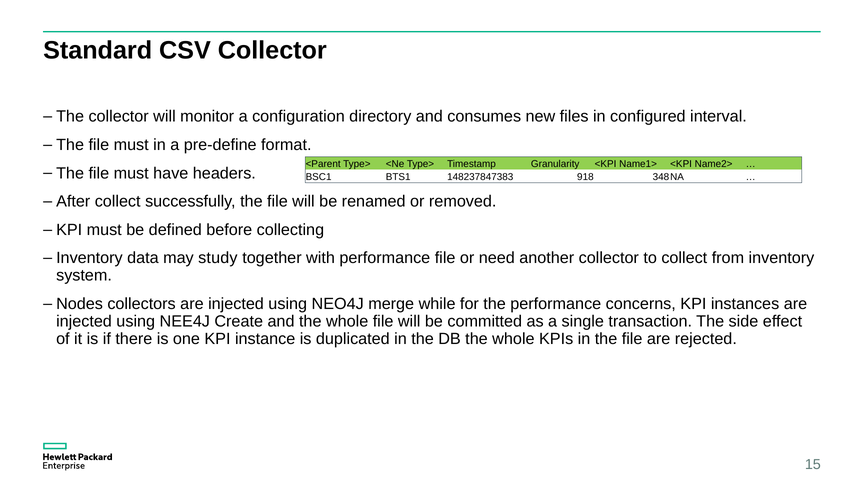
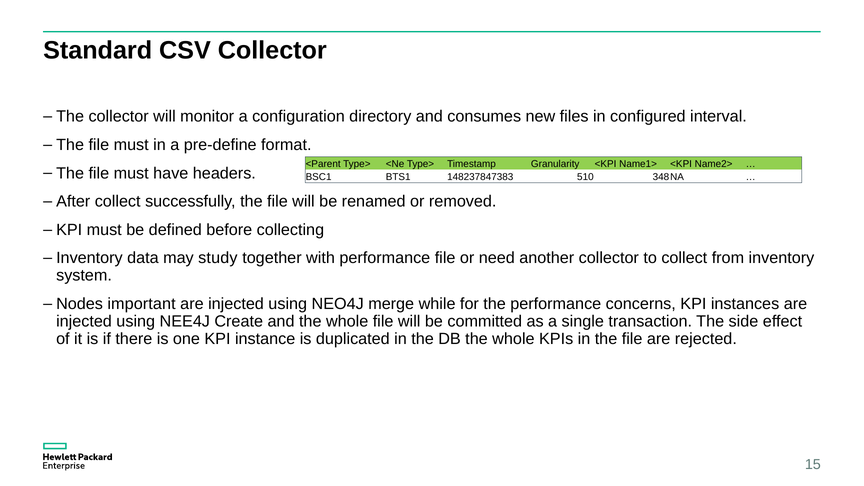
918: 918 -> 510 (585, 177)
collectors: collectors -> important (142, 304)
